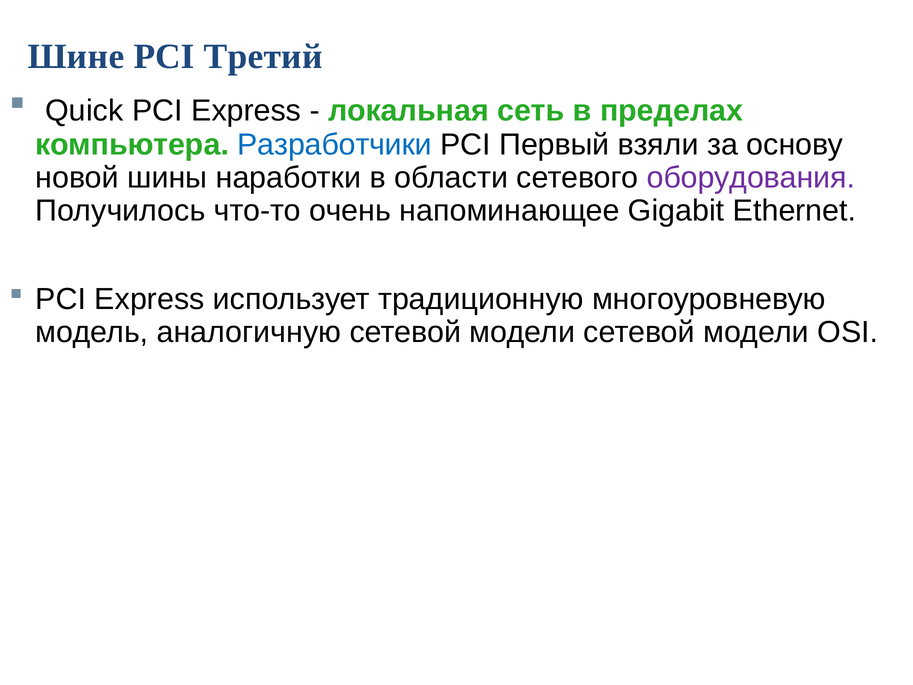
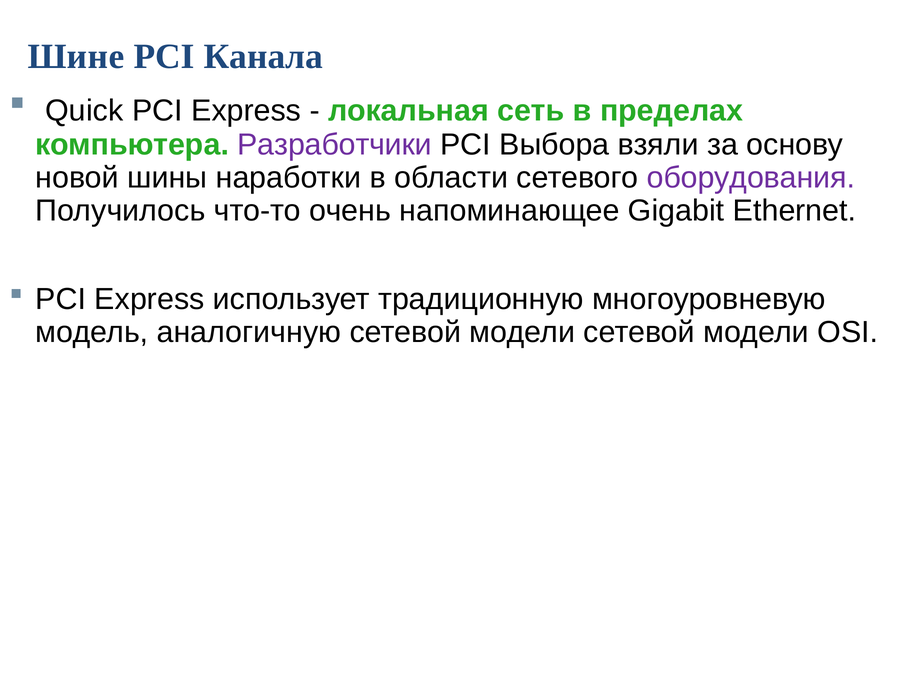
Третий: Третий -> Канала (263, 57)
Разработчики colour: blue -> purple (335, 145)
Первый: Первый -> Выбора (554, 145)
